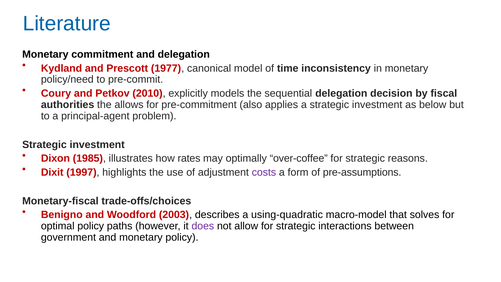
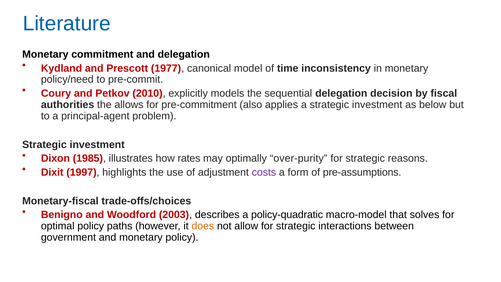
over-coffee: over-coffee -> over-purity (299, 158)
using-quadratic: using-quadratic -> policy-quadratic (287, 215)
does colour: purple -> orange (203, 226)
